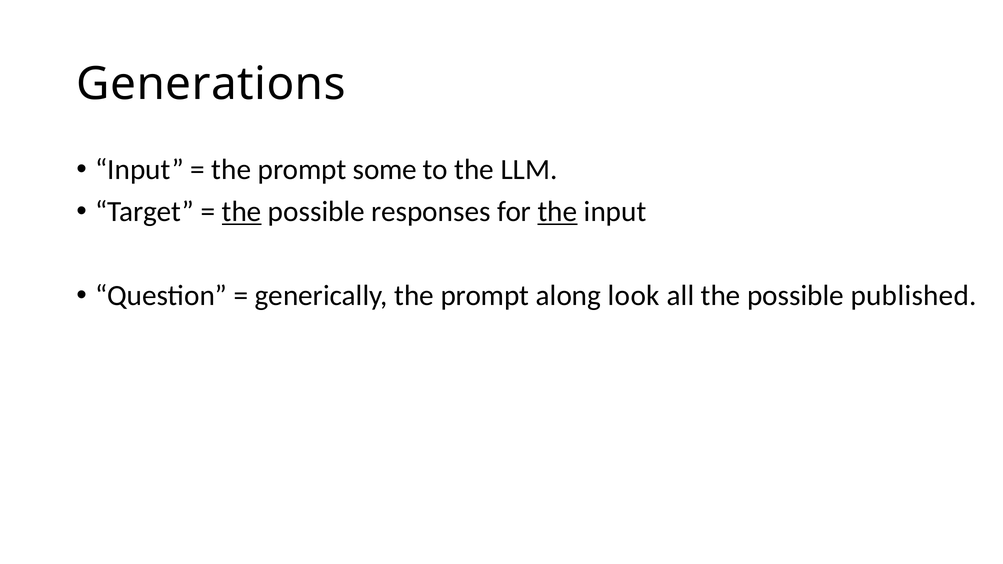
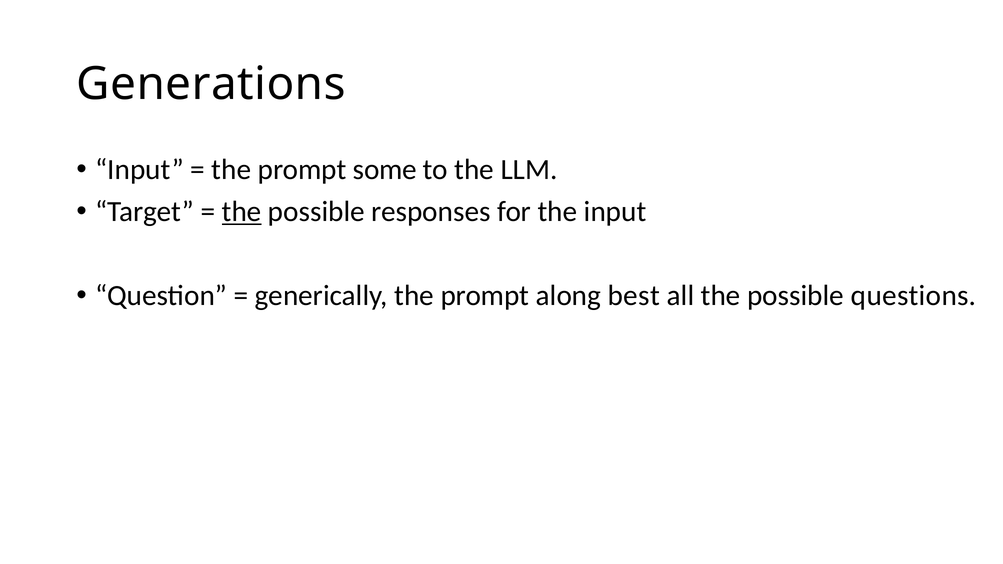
the underline: present -> none (557, 212)
look: look -> best (634, 296)
published: published -> questions (914, 296)
